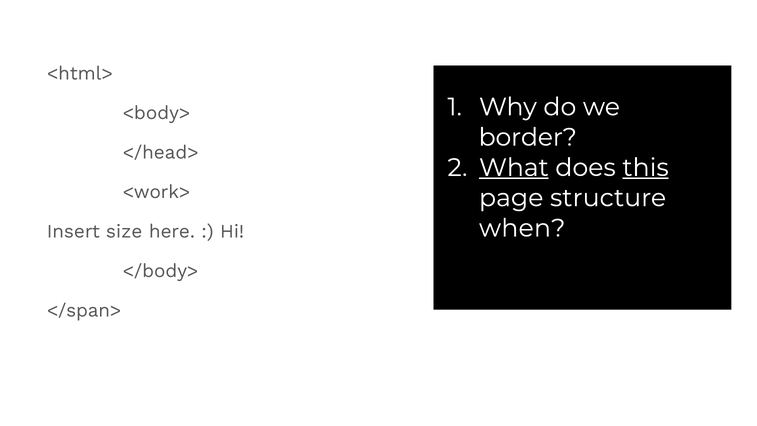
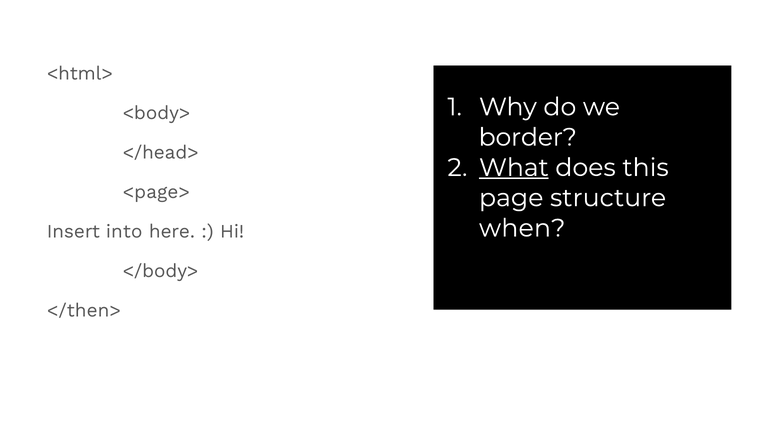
this underline: present -> none (646, 168)
<work>: <work> -> <page> (156, 192)
size: size -> into (124, 232)
</span>: </span> -> </then> (84, 311)
